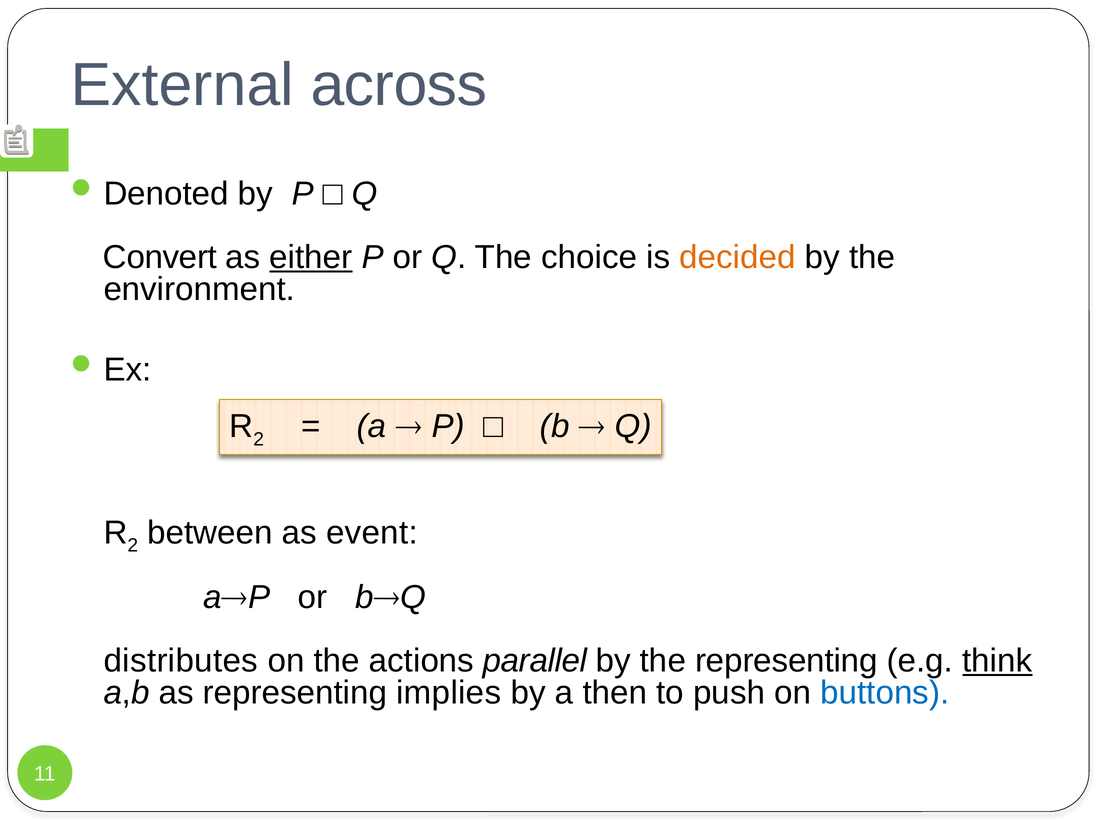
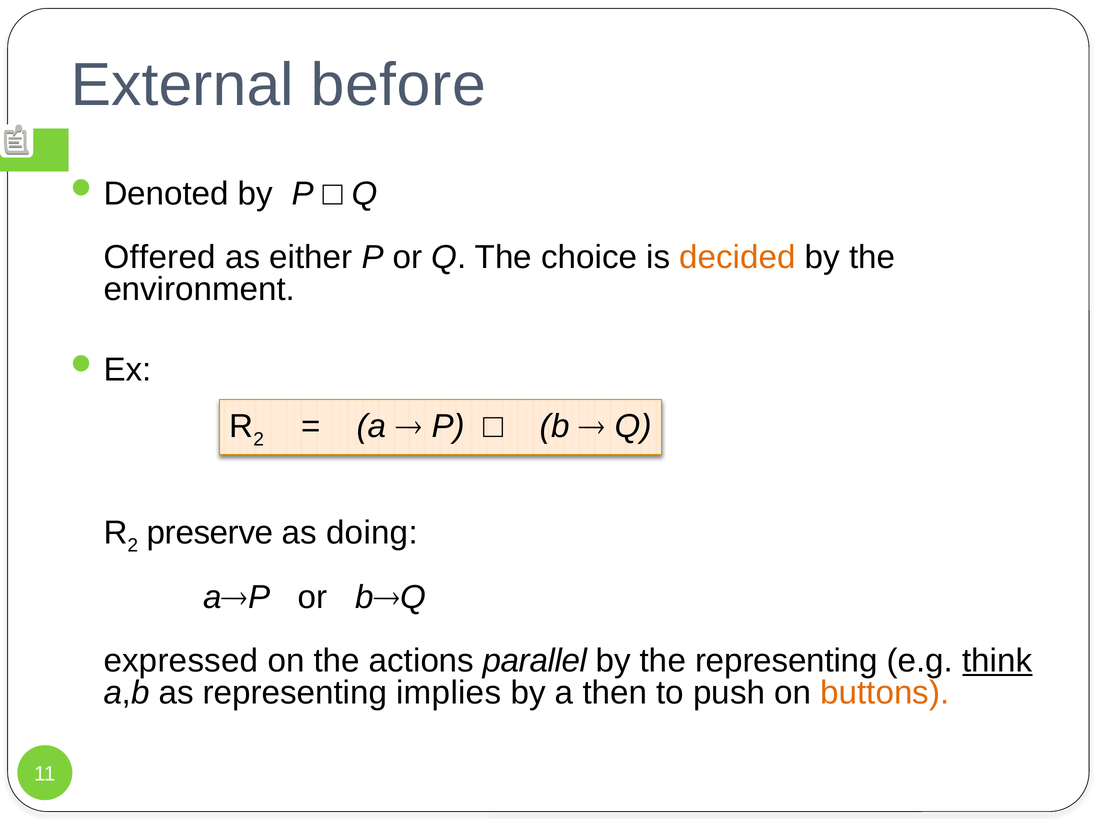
across: across -> before (398, 85)
Convert: Convert -> Offered (160, 257)
either underline: present -> none (311, 257)
between: between -> preserve (210, 532)
event: event -> doing (372, 532)
distributes: distributes -> expressed (181, 661)
buttons colour: blue -> orange (885, 693)
